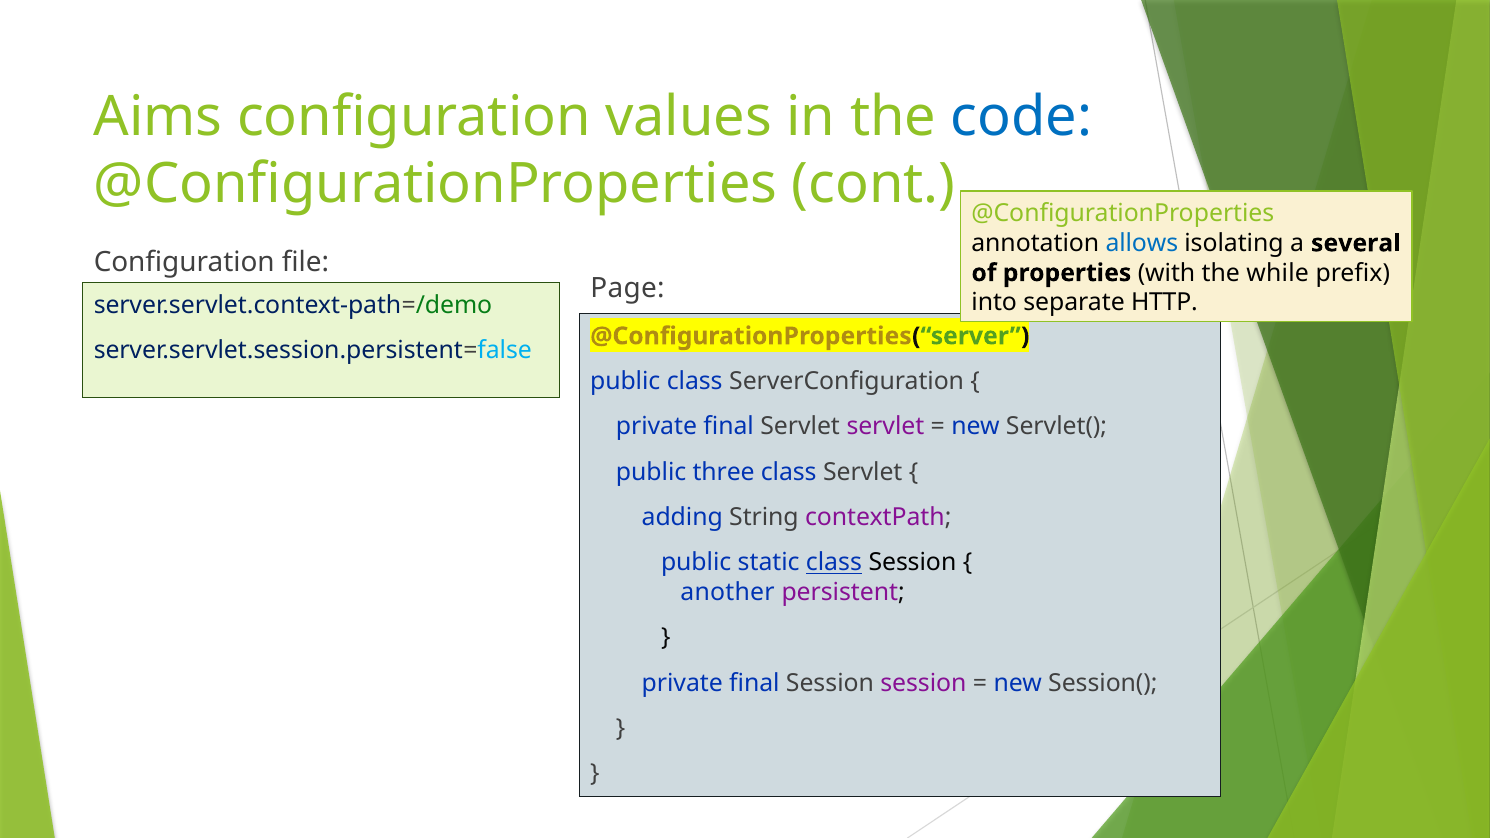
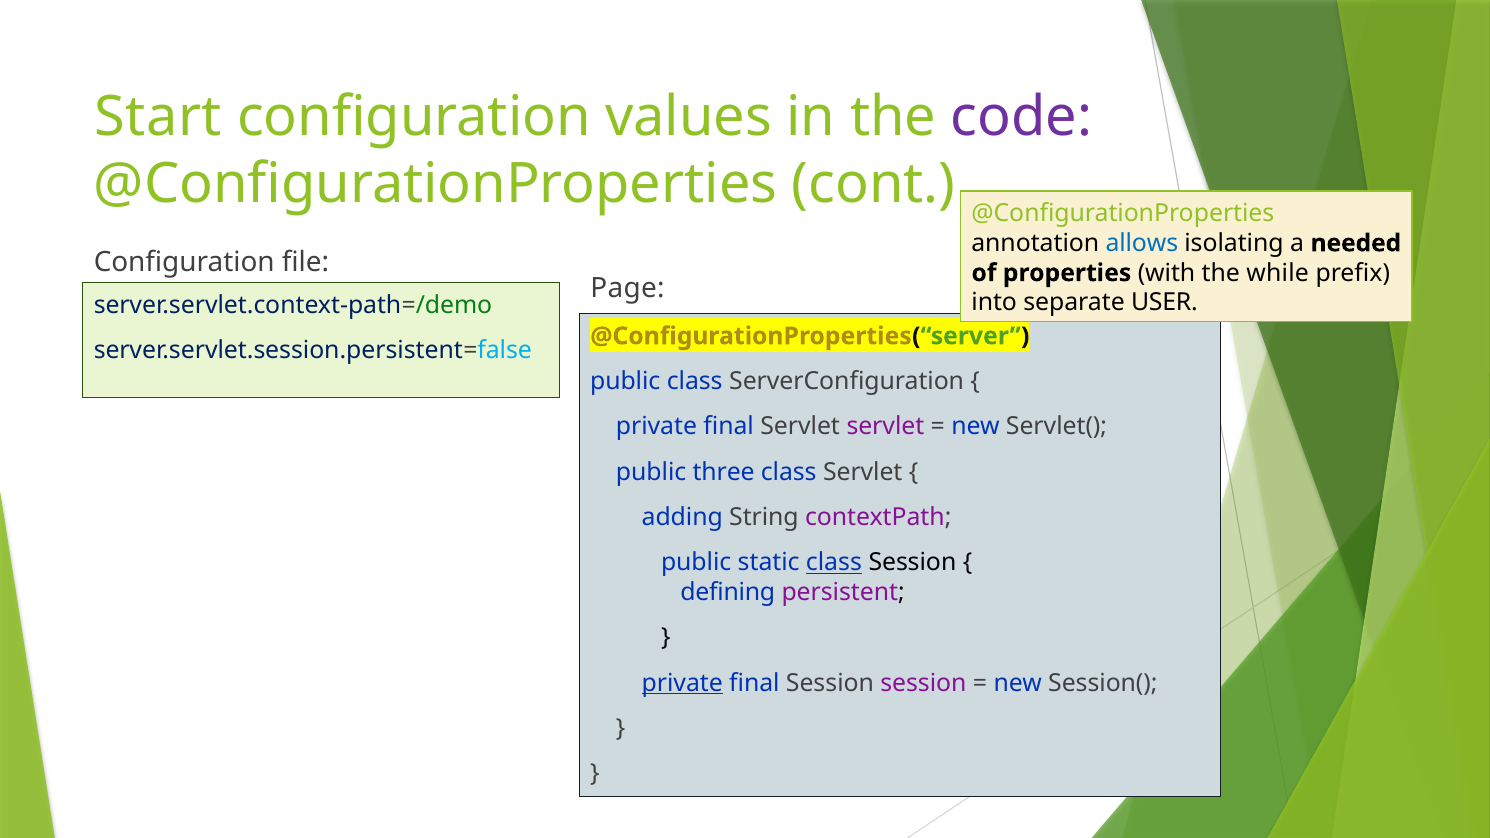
Aims: Aims -> Start (158, 118)
code colour: blue -> purple (1022, 118)
several: several -> needed (1356, 243)
HTTP: HTTP -> USER (1164, 303)
another: another -> defining (728, 592)
private underline: none -> present (682, 683)
